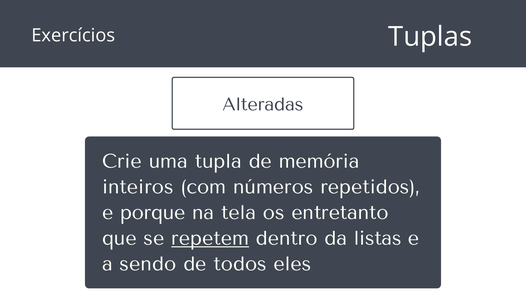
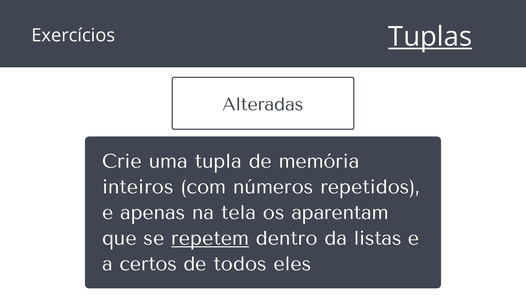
Tuplas underline: none -> present (430, 37)
porque: porque -> apenas (153, 213)
entretanto: entretanto -> aparentam (340, 213)
sendo: sendo -> certos (148, 264)
